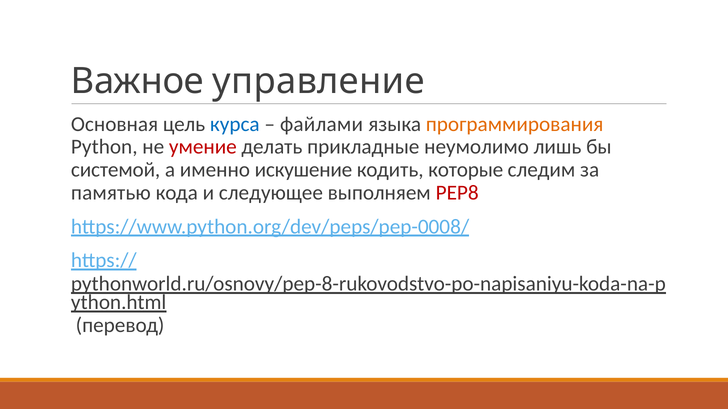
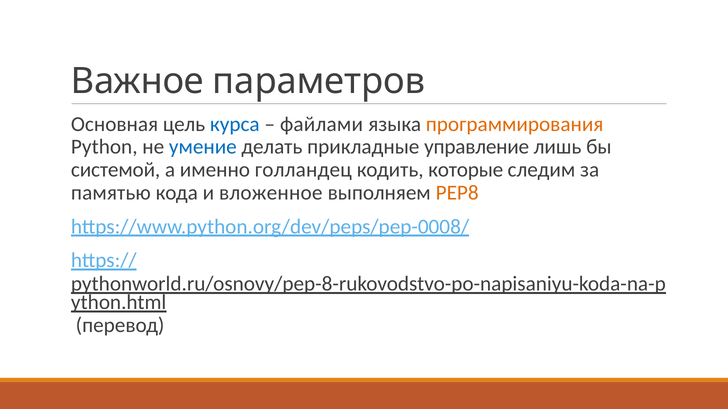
управление: управление -> параметров (319, 82)
умение colour: red -> blue (203, 147)
неумолимо: неумолимо -> управление (477, 147)
искушение: искушение -> голландец (303, 170)
следующее: следующее -> вложенное (271, 193)
PEP8 colour: red -> orange (457, 193)
